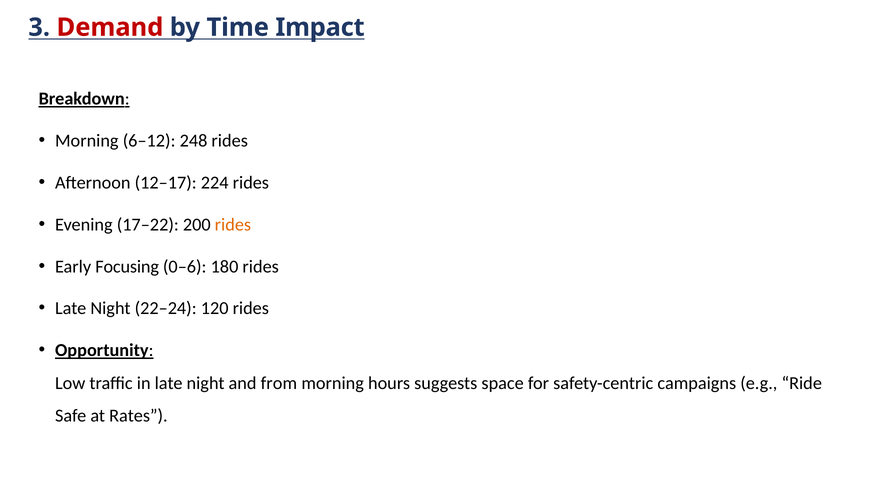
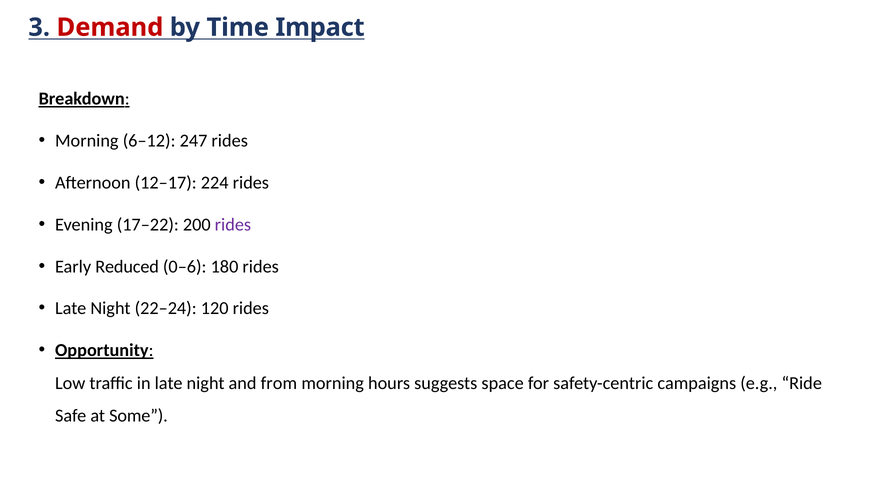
248: 248 -> 247 (194, 141)
rides colour: orange -> purple (233, 225)
Focusing: Focusing -> Reduced (127, 267)
Rates: Rates -> Some (138, 416)
